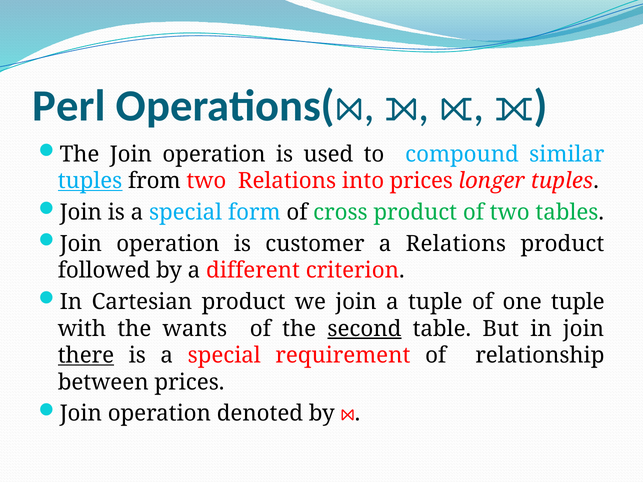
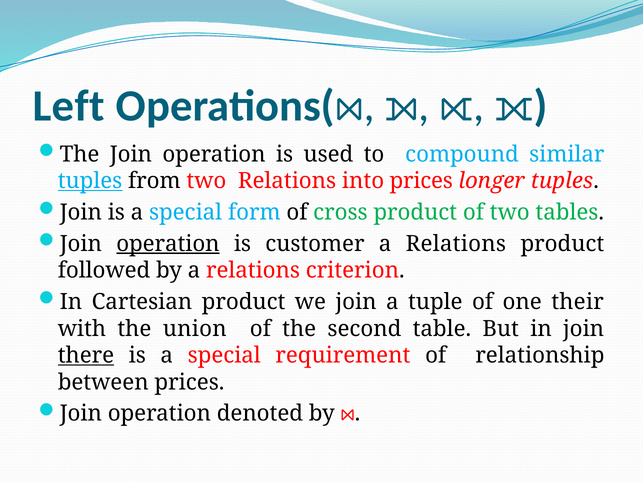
Perl: Perl -> Left (69, 106)
operation underline: none -> present (168, 244)
by a different: different -> relations (253, 271)
one tuple: tuple -> their (578, 302)
wants: wants -> union (195, 329)
second underline: present -> none (364, 329)
